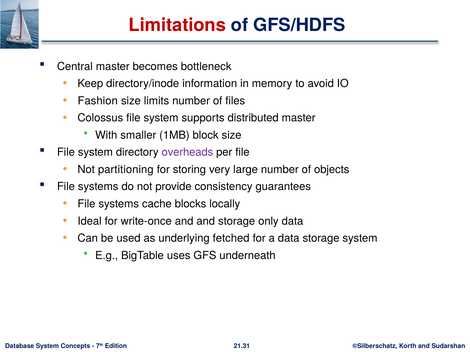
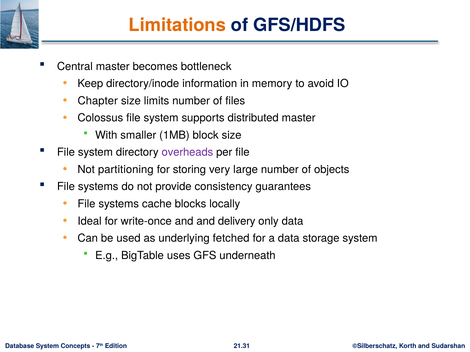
Limitations colour: red -> orange (177, 25)
Fashion: Fashion -> Chapter (98, 101)
and storage: storage -> delivery (237, 221)
